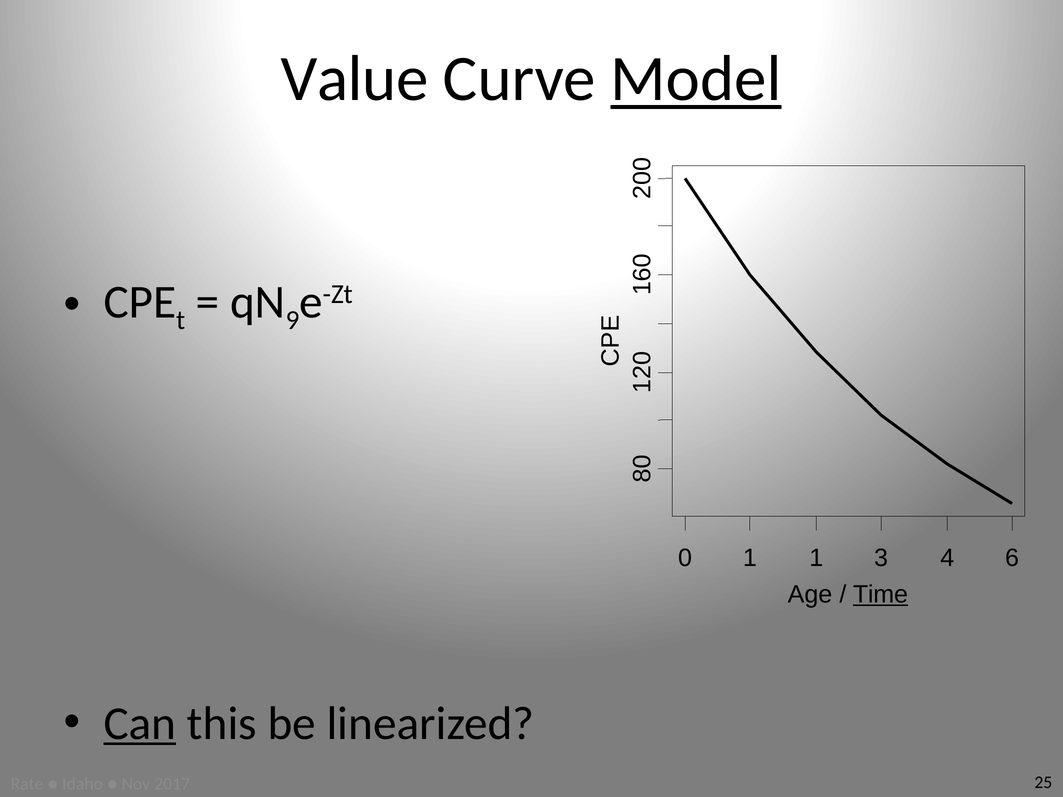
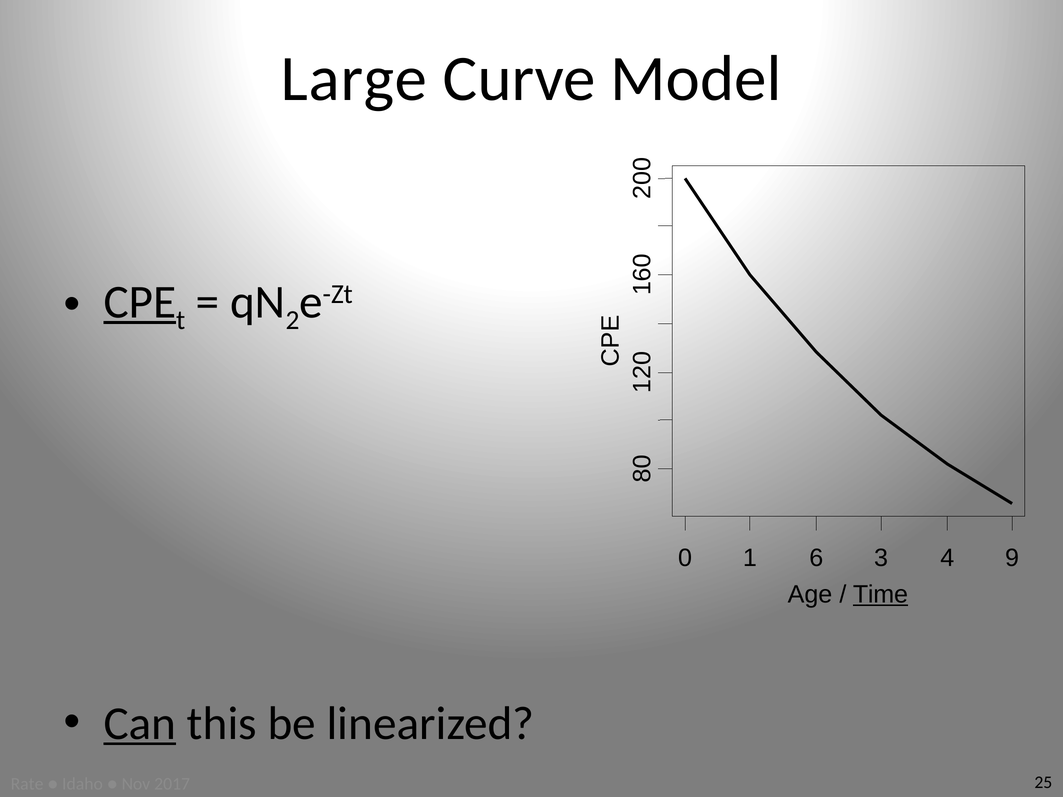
Value: Value -> Large (354, 79)
Model underline: present -> none (696, 79)
CPE underline: none -> present (140, 302)
9: 9 -> 2 (293, 321)
1: 1 -> 6 (816, 558)
4 6: 6 -> 9 (1012, 558)
